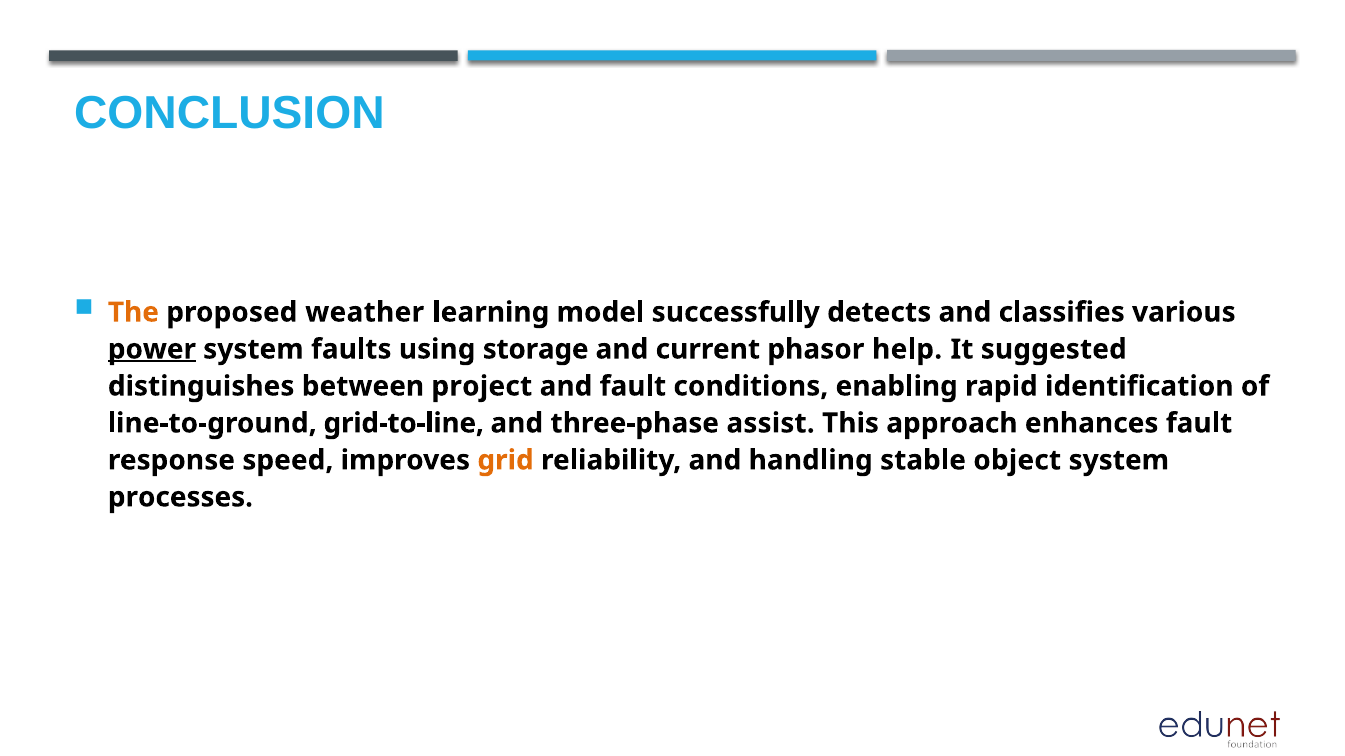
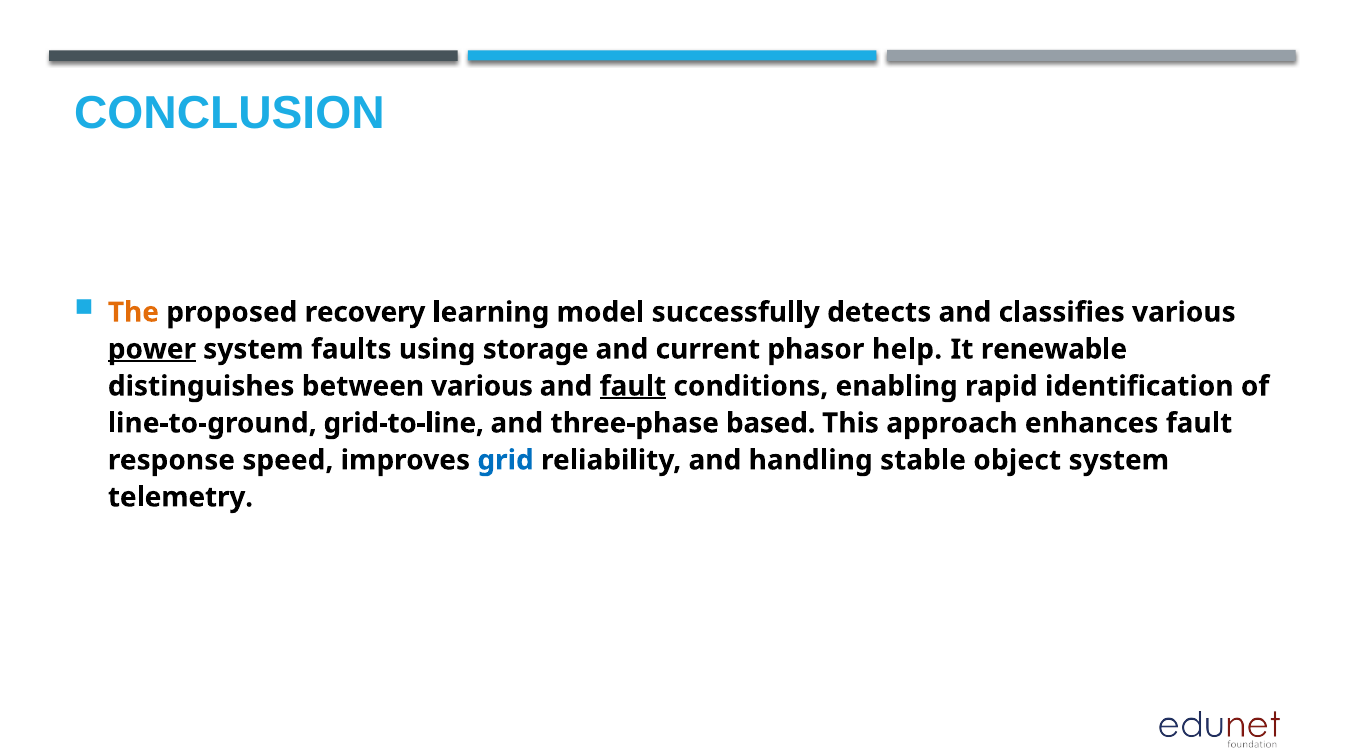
weather: weather -> recovery (365, 313)
suggested: suggested -> renewable (1054, 350)
between project: project -> various (482, 387)
fault underline: none -> present (633, 387)
assist: assist -> based (771, 424)
grid colour: orange -> blue (506, 461)
processes: processes -> telemetry (180, 498)
